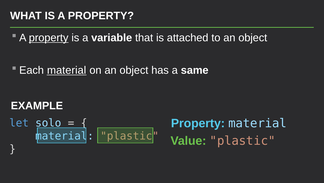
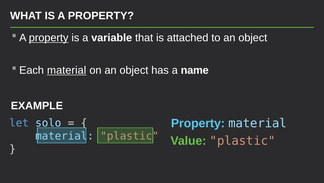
same: same -> name (195, 70)
